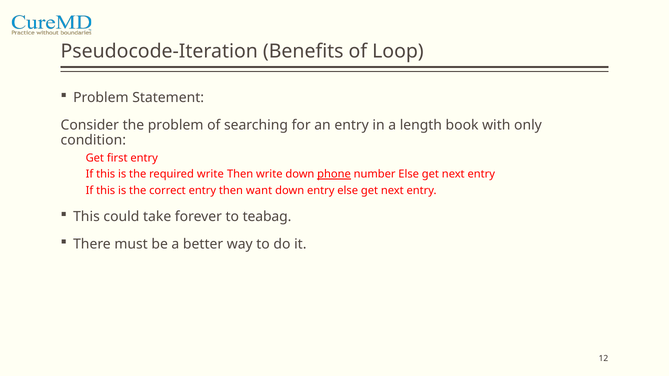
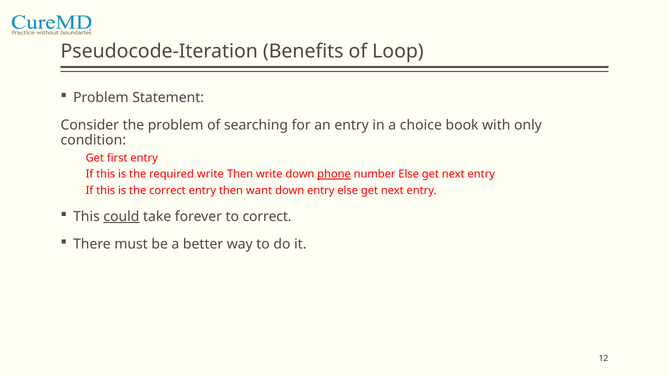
length: length -> choice (421, 125)
could underline: none -> present (121, 217)
to teabag: teabag -> correct (267, 217)
